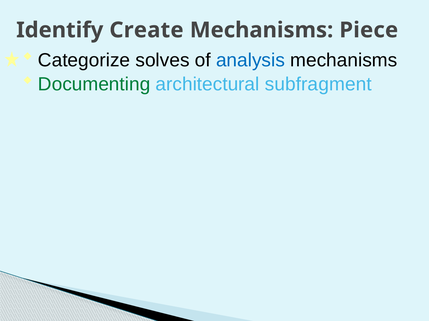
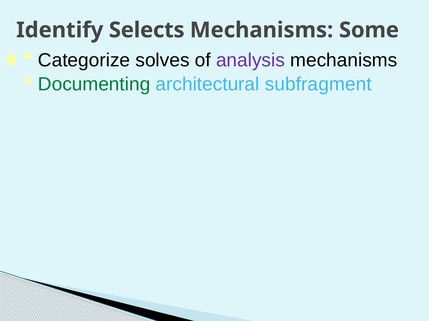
Create: Create -> Selects (147, 30)
Piece: Piece -> Some (369, 30)
analysis colour: blue -> purple (250, 60)
